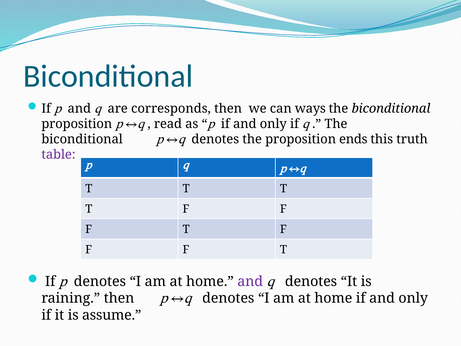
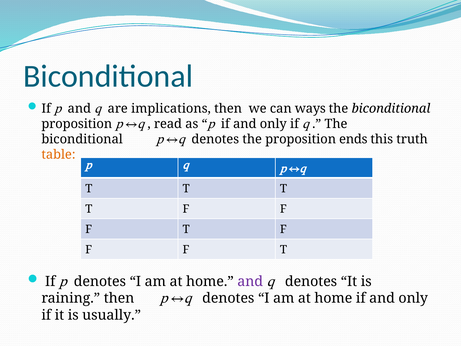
corresponds: corresponds -> implications (171, 108)
table colour: purple -> orange (58, 155)
assume: assume -> usually (112, 315)
